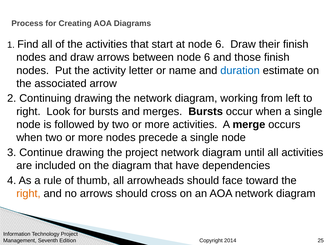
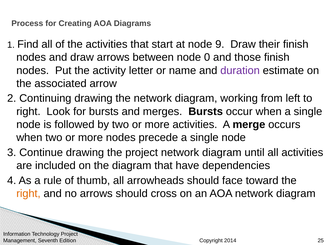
at node 6: 6 -> 9 (220, 44)
between node 6: 6 -> 0 (207, 57)
duration colour: blue -> purple (240, 71)
